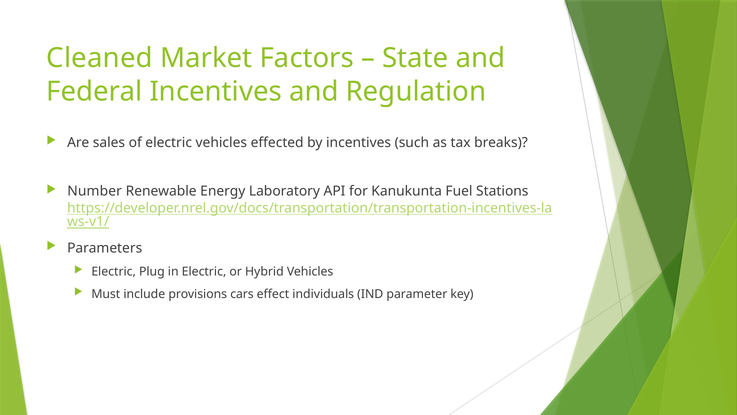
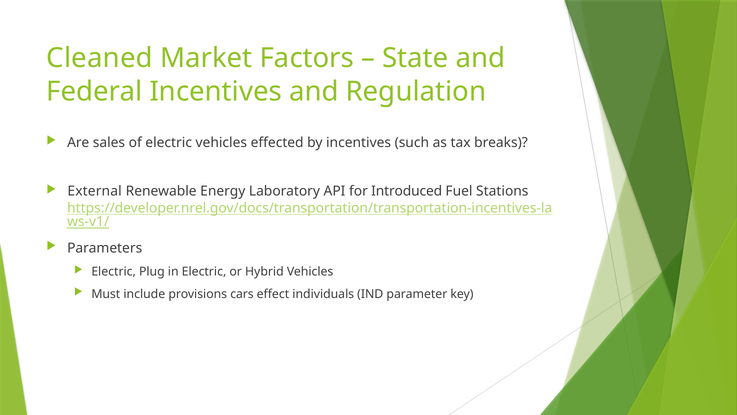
Number: Number -> External (95, 191)
Kanukunta: Kanukunta -> Introduced (407, 191)
